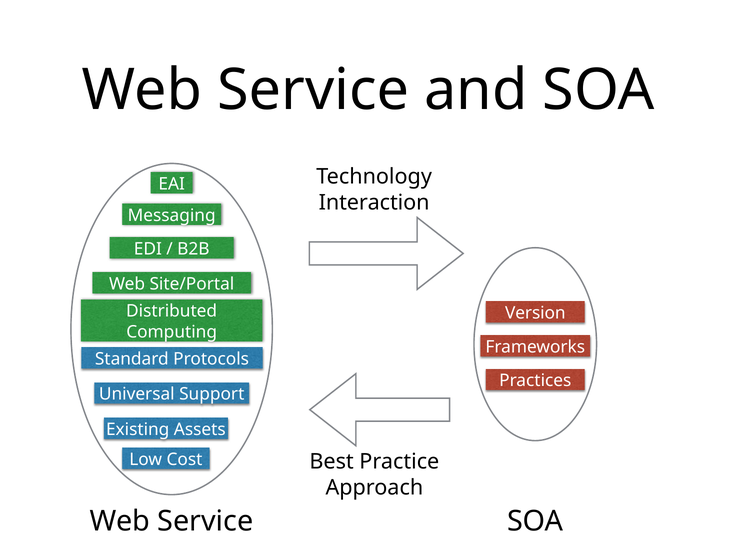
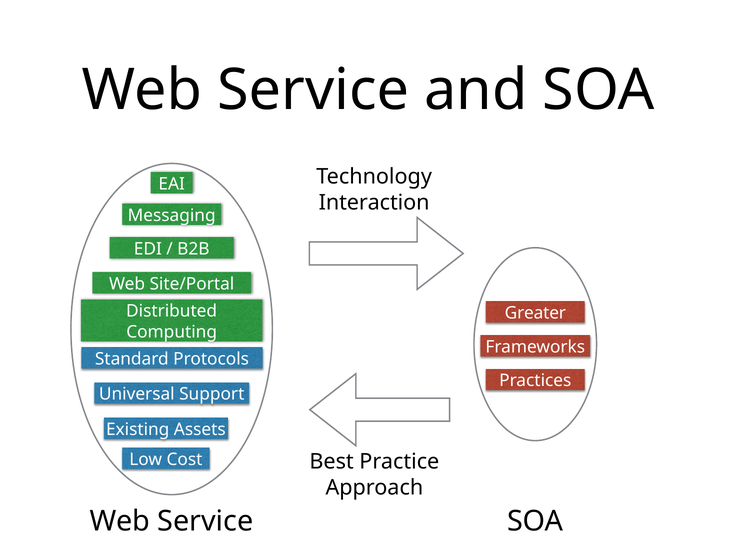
Version: Version -> Greater (535, 313)
